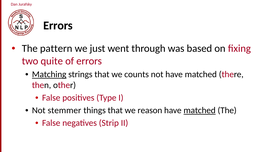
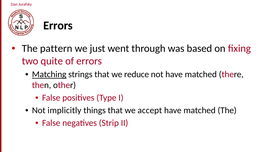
counts: counts -> reduce (137, 74)
stemmer: stemmer -> implicitly (64, 110)
reason: reason -> accept (150, 110)
matched underline: present -> none (200, 110)
